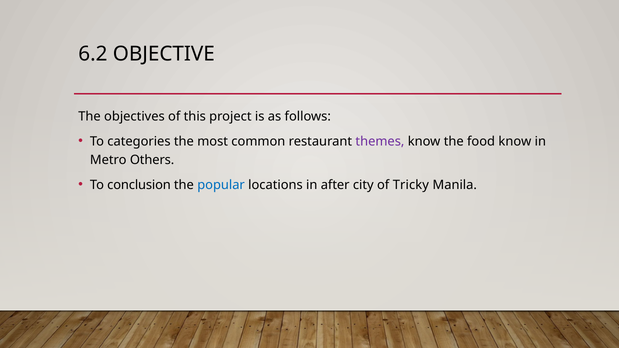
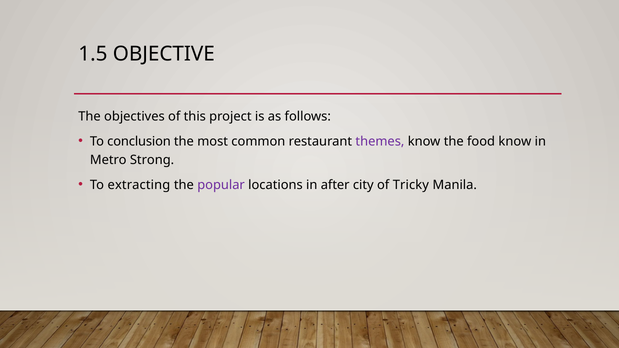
6.2: 6.2 -> 1.5 (93, 54)
categories: categories -> conclusion (139, 141)
Others: Others -> Strong (152, 160)
conclusion: conclusion -> extracting (139, 185)
popular colour: blue -> purple (221, 185)
